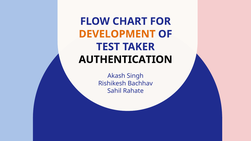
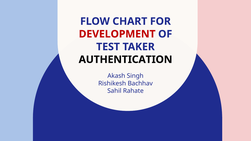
DEVELOPMENT colour: orange -> red (117, 34)
